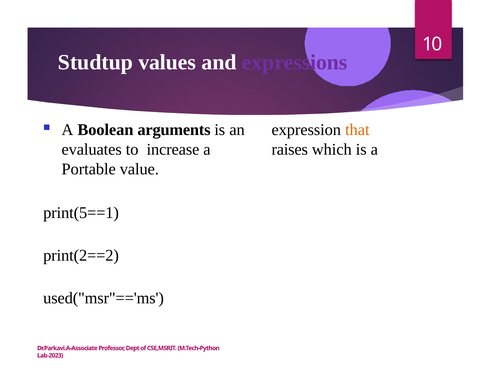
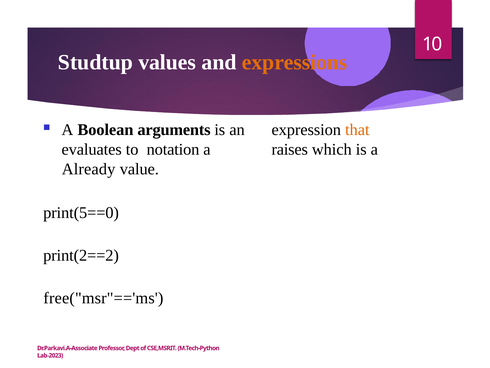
expressions colour: purple -> orange (295, 62)
increase: increase -> notation (173, 149)
Portable: Portable -> Already (89, 169)
print(5==1: print(5==1 -> print(5==0 (81, 212)
used("msr"=='ms: used("msr"=='ms -> free("msr"=='ms (103, 298)
